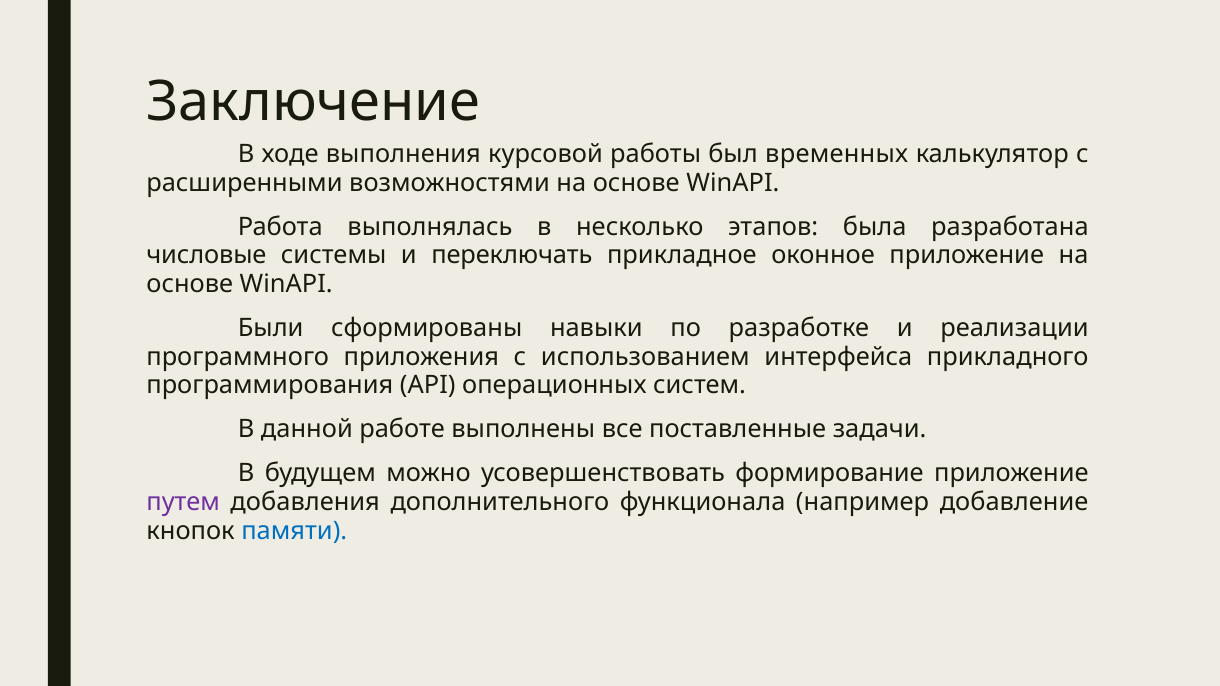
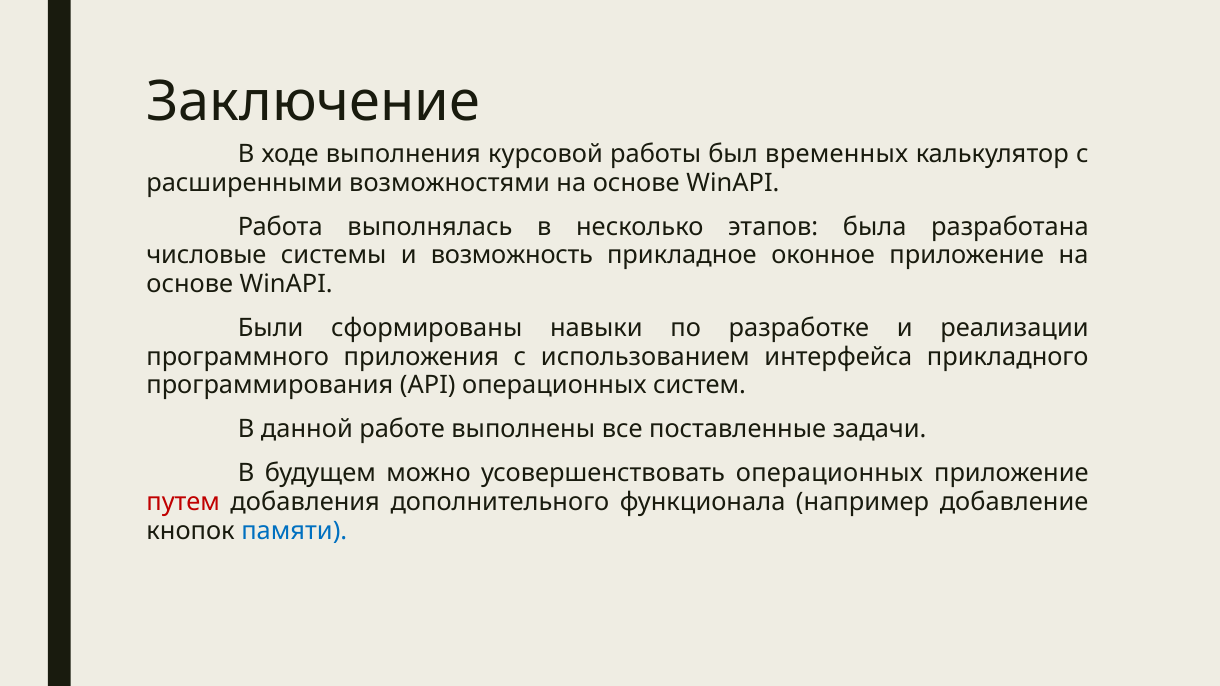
переключать: переключать -> возможность (512, 256)
усовершенствовать формирование: формирование -> операционных (829, 474)
путем colour: purple -> red (183, 502)
